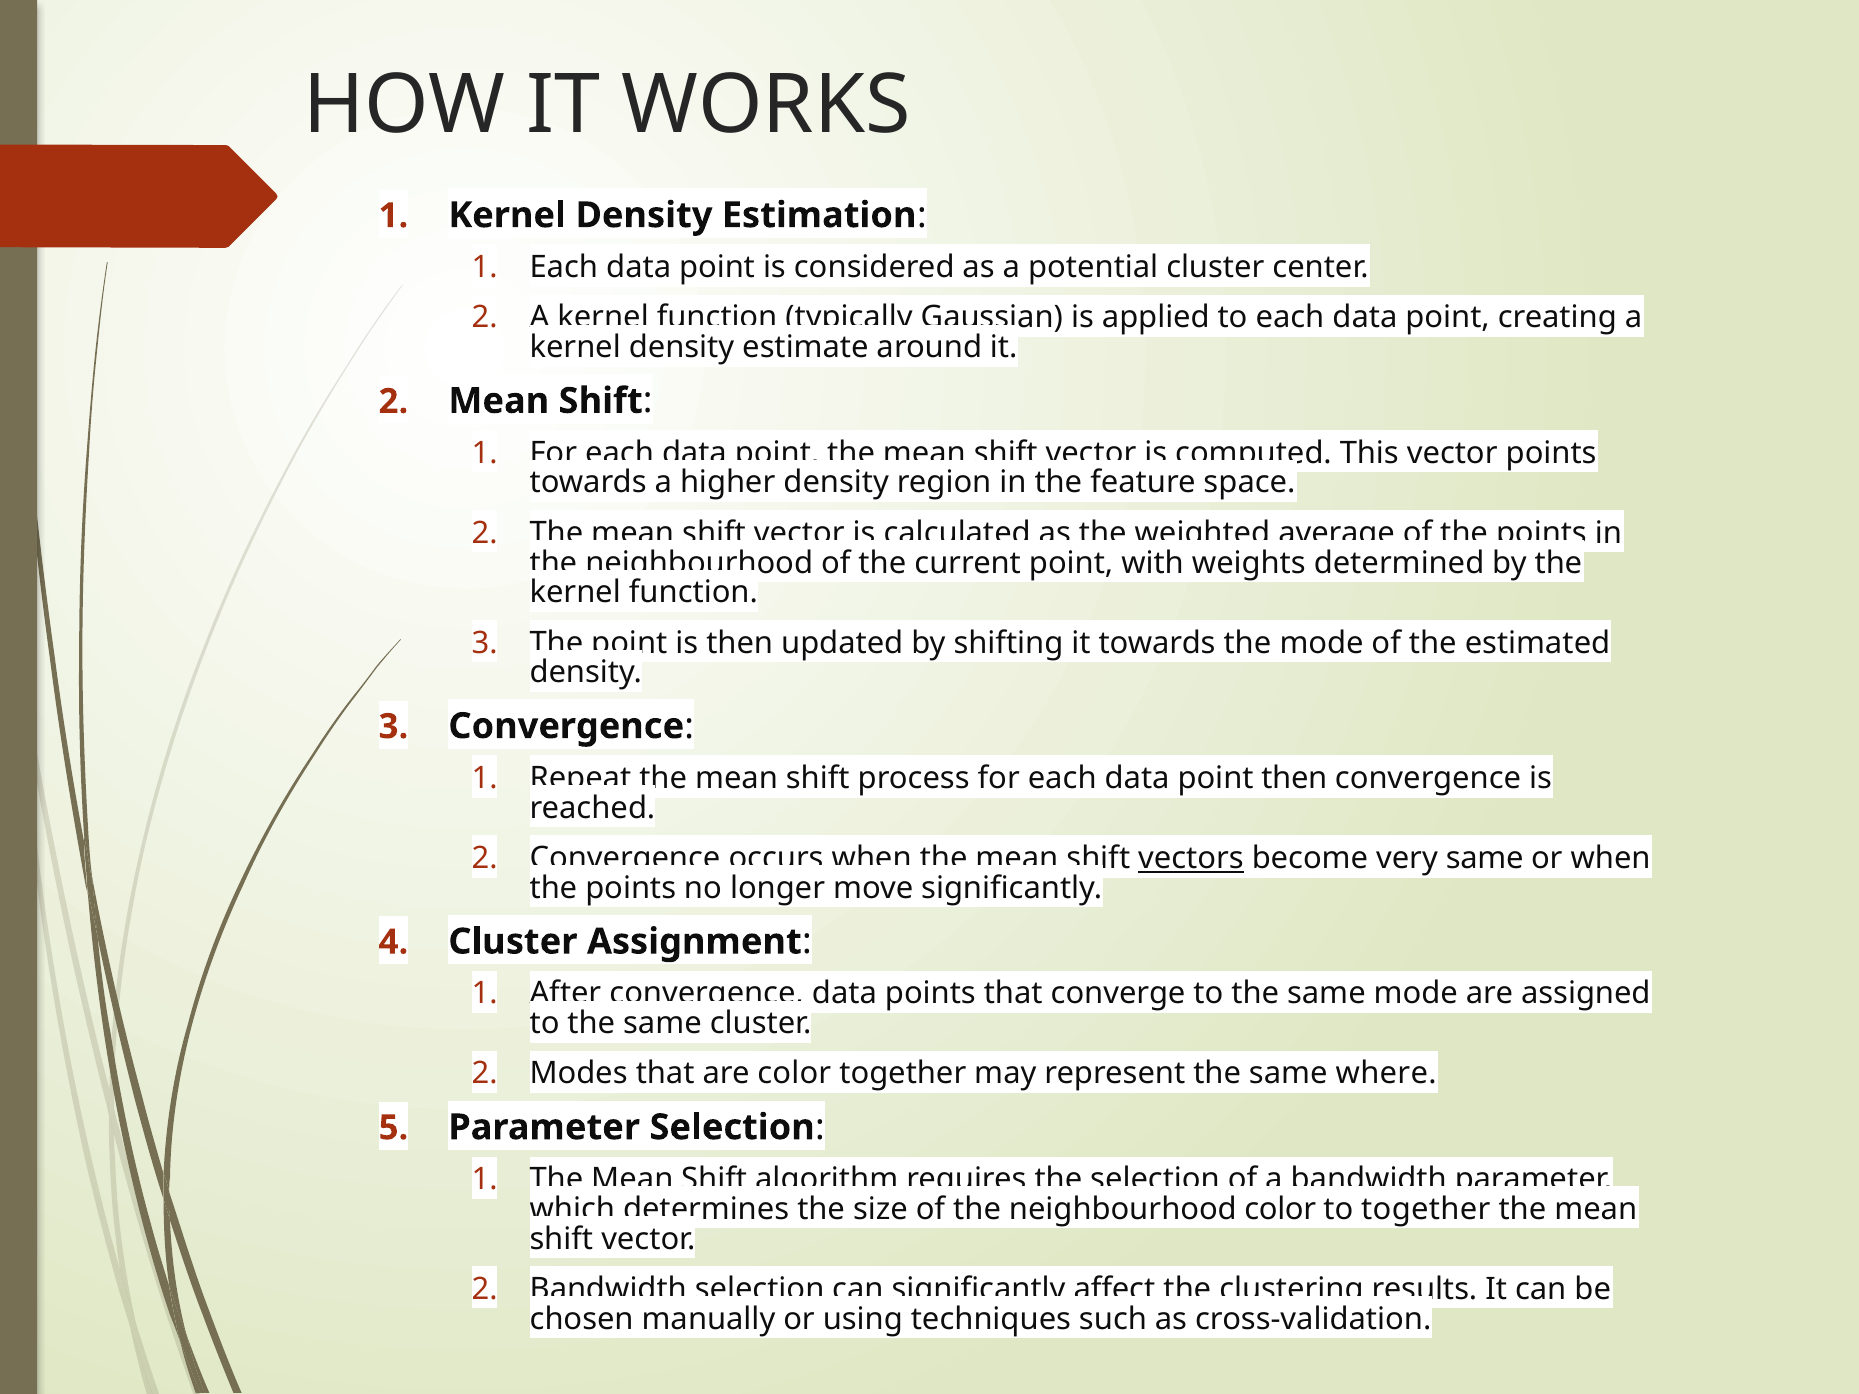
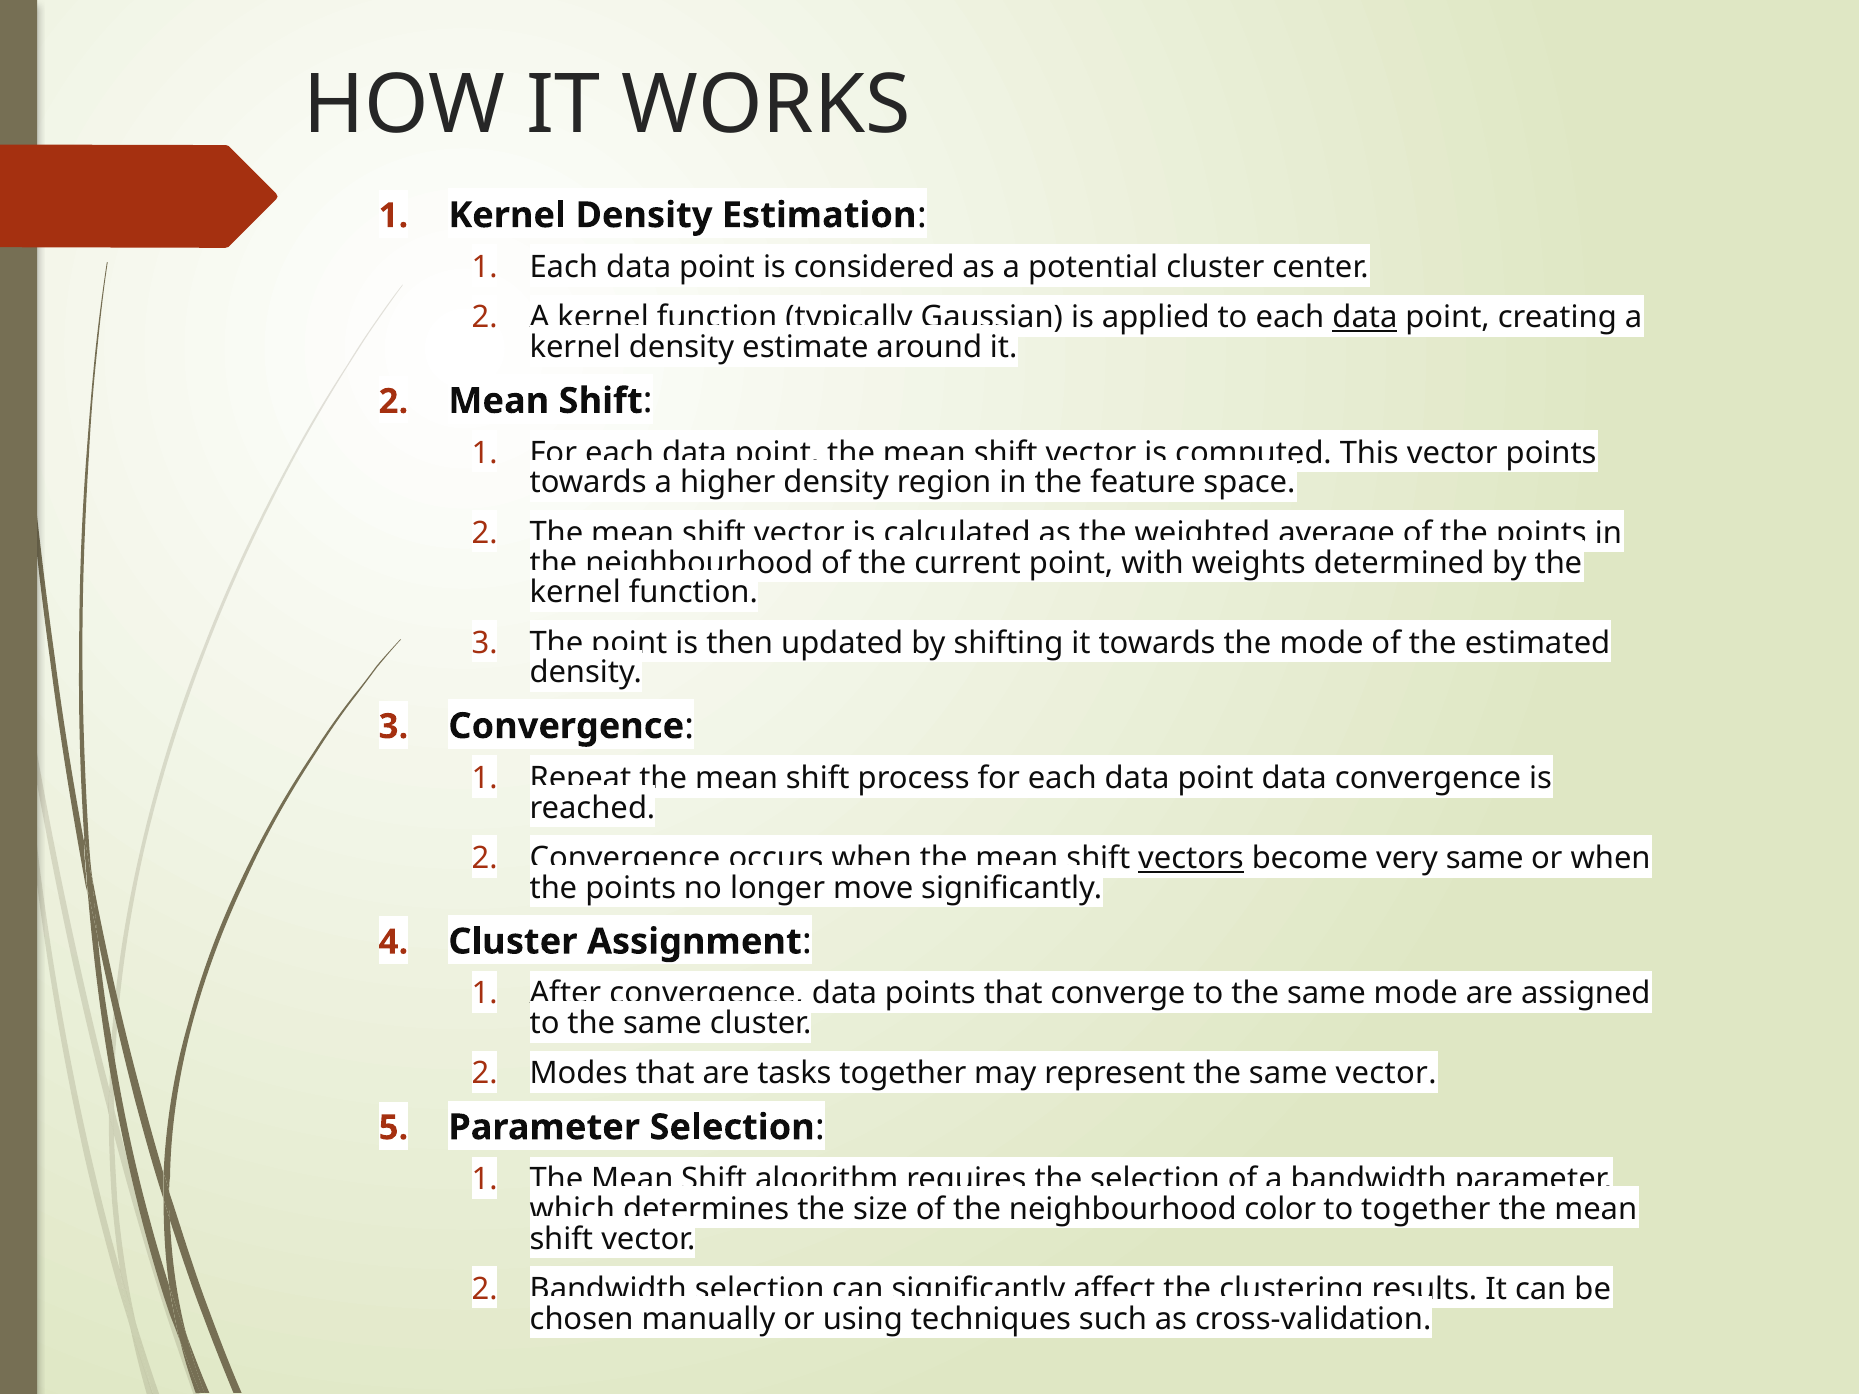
data underline: none -> present (1365, 318)
point then: then -> data (1294, 778)
are color: color -> tasks (794, 1074)
same where: where -> vector (1386, 1074)
